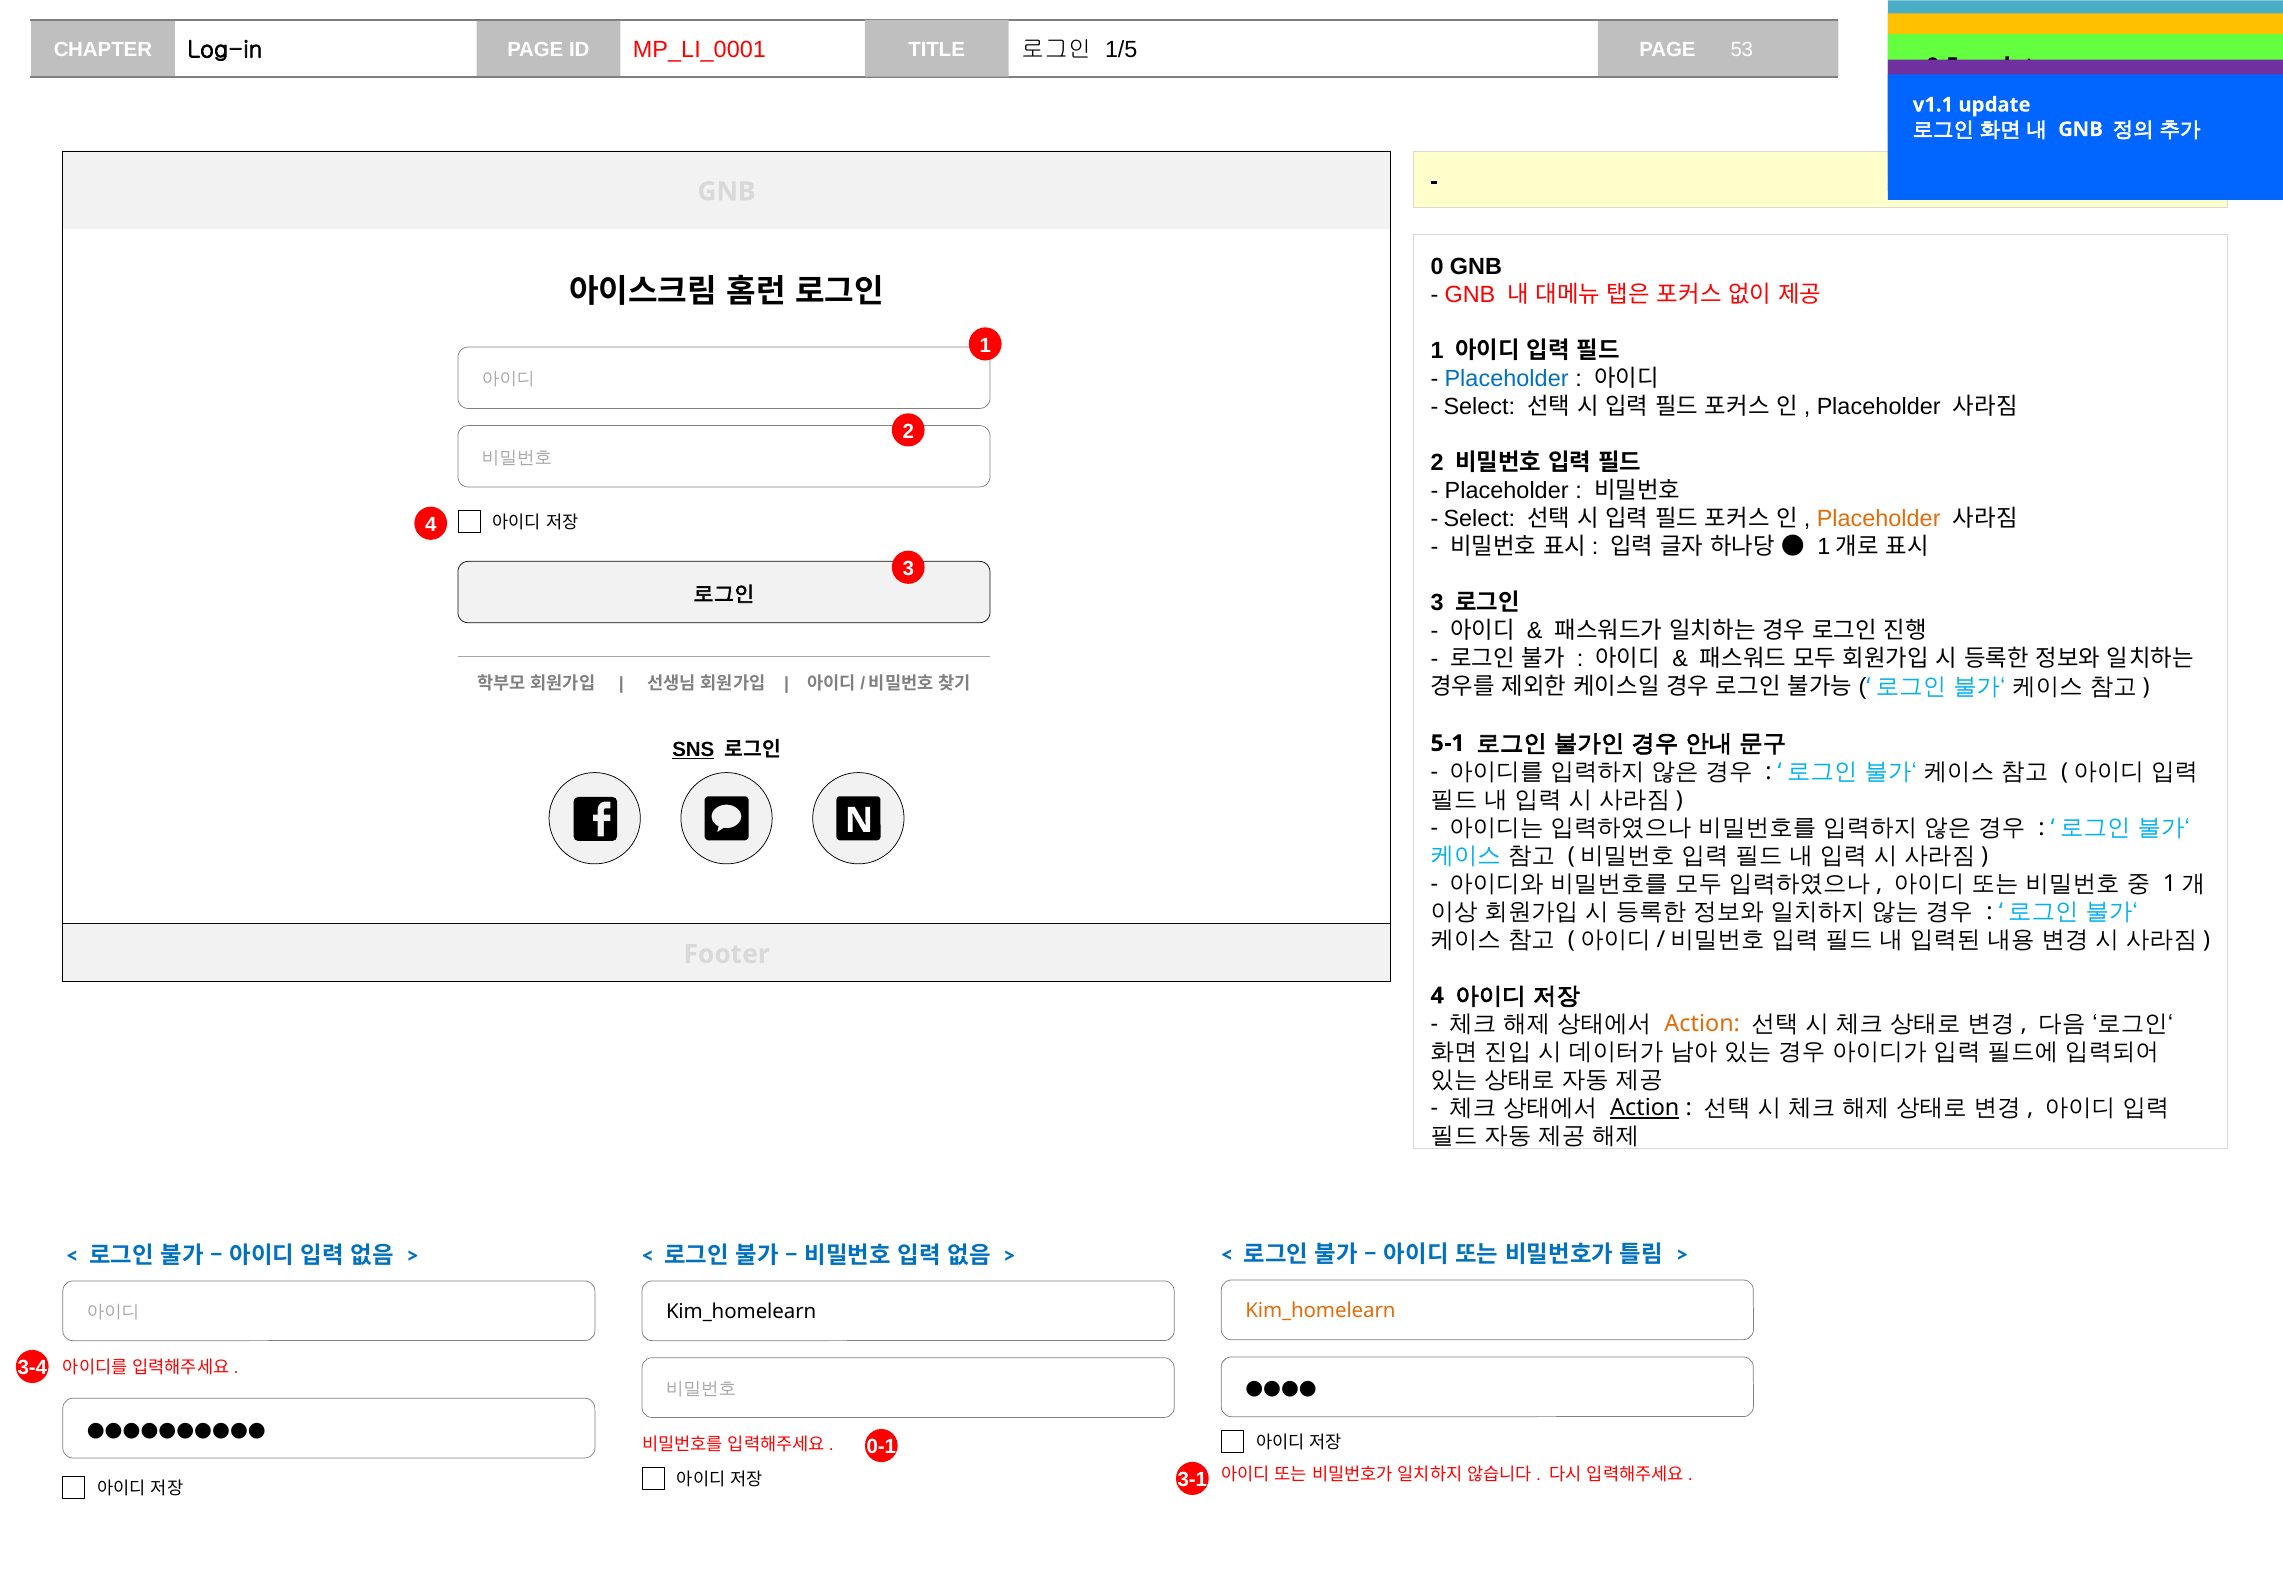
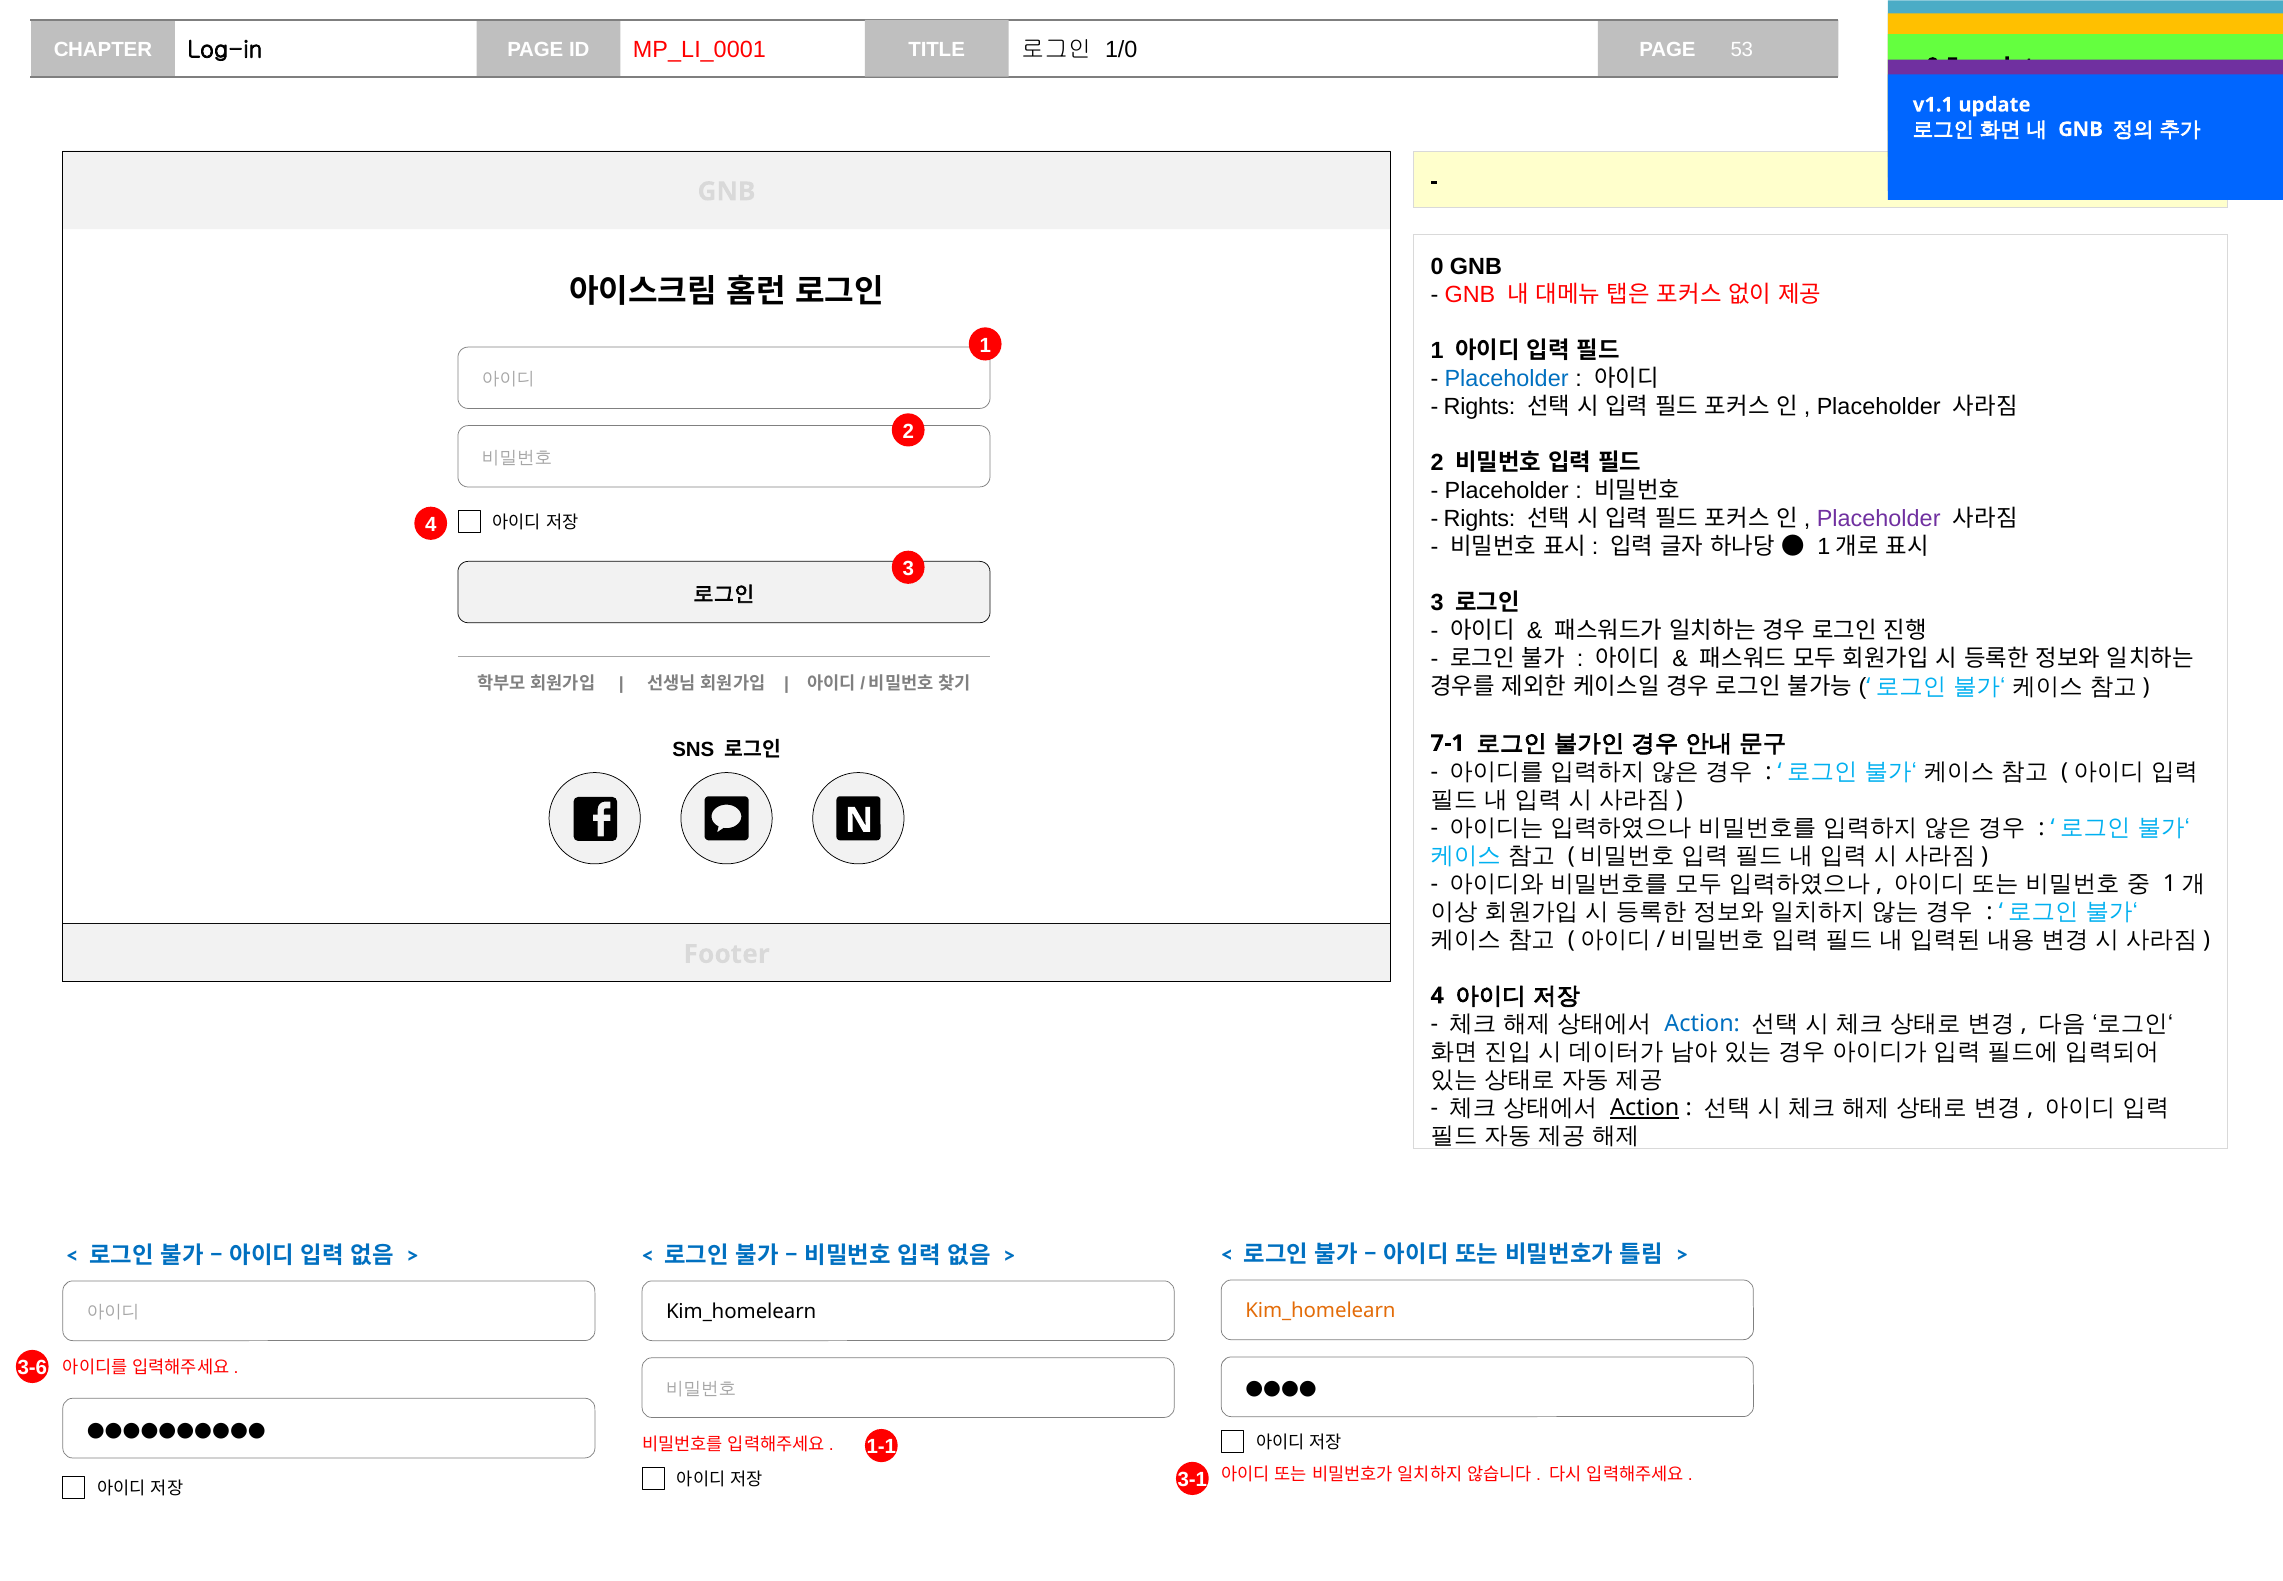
1/5: 1/5 -> 1/0 (1121, 50)
Select: Select -> Rights (1479, 407)
Select: Select -> Rights (1479, 519)
Placeholder colour: orange -> purple (1879, 519)
5-1: 5-1 -> 7-1 (1448, 743)
SNS underline: present -> none (693, 749)
Action colour: orange -> blue (1702, 1023)
3-4: 3-4 -> 3-6 (32, 1367)
0-1: 0-1 -> 1-1 (881, 1446)
